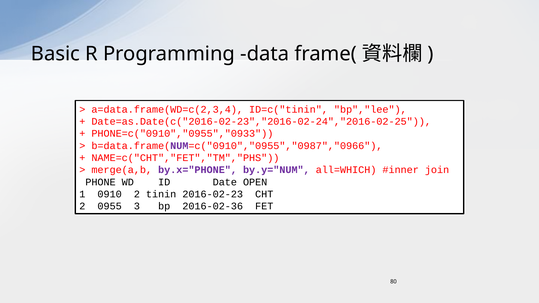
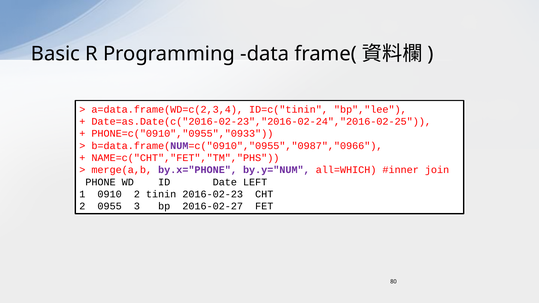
OPEN: OPEN -> LEFT (255, 182)
2016-02-36: 2016-02-36 -> 2016-02-27 (213, 206)
